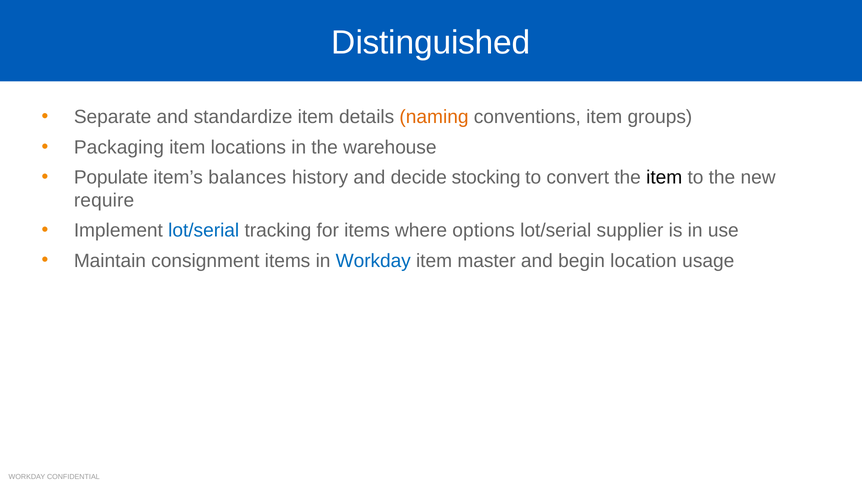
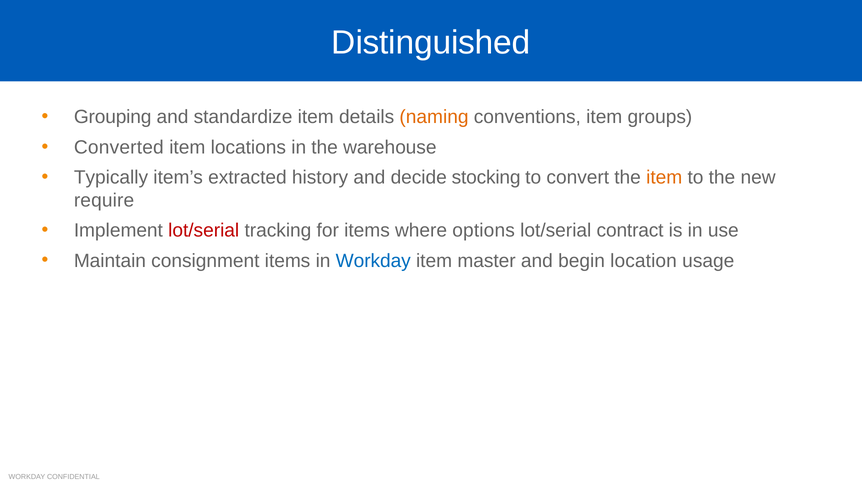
Separate: Separate -> Grouping (113, 117)
Packaging: Packaging -> Converted (119, 147)
Populate: Populate -> Typically (111, 177)
balances: balances -> extracted (247, 177)
item colour: black -> orange (664, 177)
lot/serial colour: blue -> red (204, 230)
supplier: supplier -> contract (630, 230)
